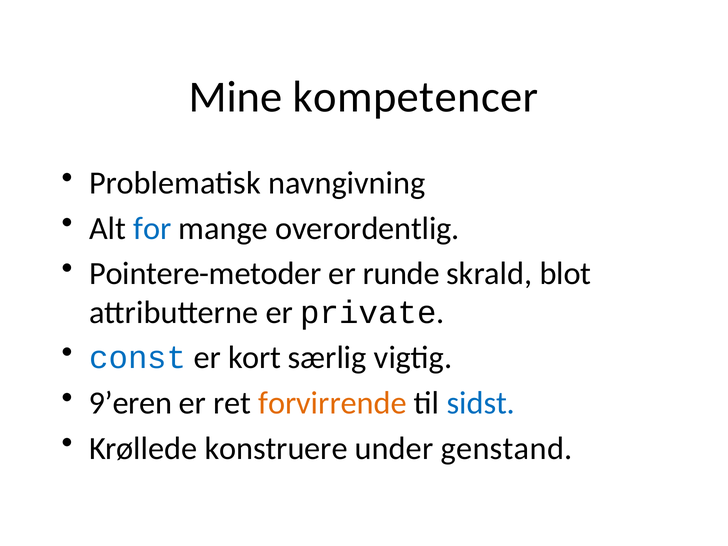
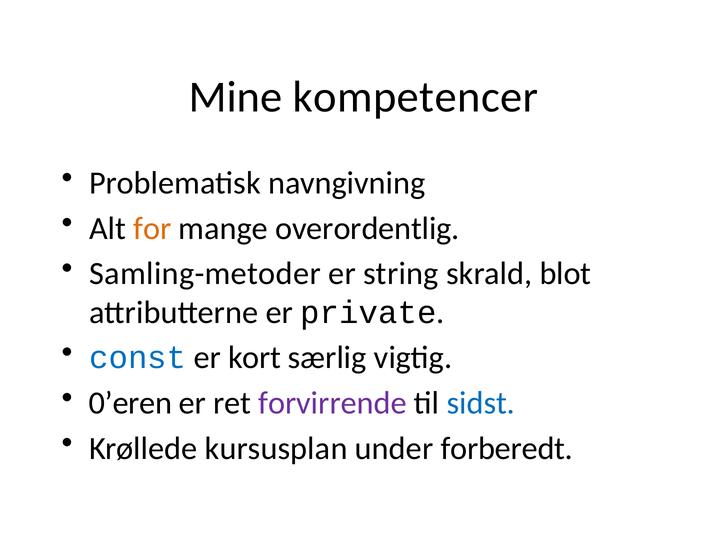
for colour: blue -> orange (152, 228)
Pointere-metoder: Pointere-metoder -> Samling-metoder (205, 274)
runde: runde -> string (401, 274)
9’eren: 9’eren -> 0’eren (130, 403)
forvirrende colour: orange -> purple (333, 403)
konstruere: konstruere -> kursusplan (276, 448)
genstand: genstand -> forberedt (507, 448)
